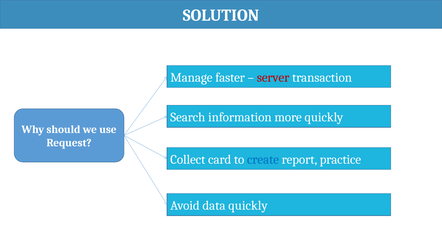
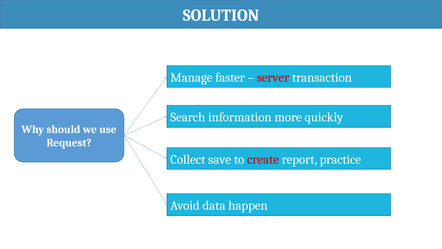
card: card -> save (220, 159)
create colour: blue -> red (263, 159)
data quickly: quickly -> happen (248, 205)
